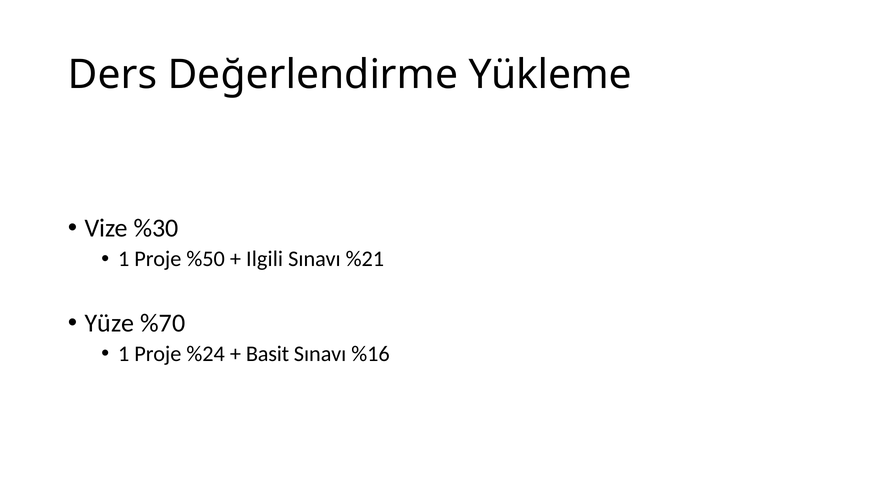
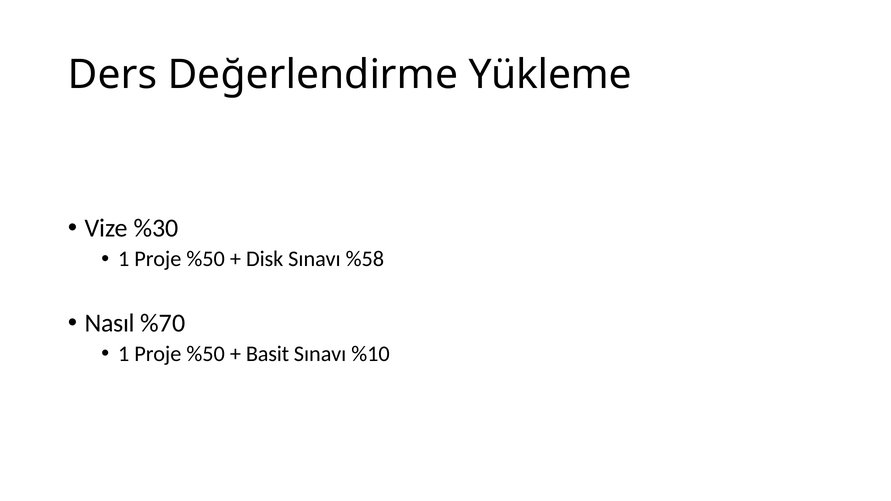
Ilgili: Ilgili -> Disk (265, 259)
%21: %21 -> %58 (365, 259)
Yüze: Yüze -> Nasıl (110, 323)
%24: %24 -> %50 (206, 354)
%16: %16 -> %10 (371, 354)
